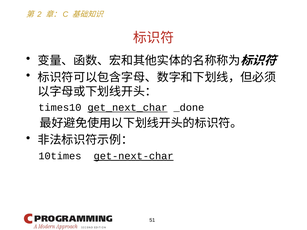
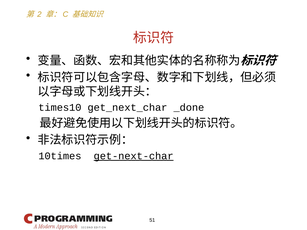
get_next_char underline: present -> none (127, 108)
